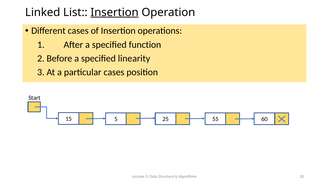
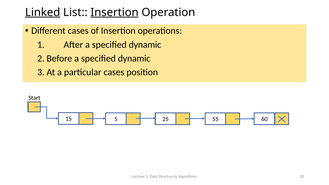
Linked underline: none -> present (43, 12)
After a specified function: function -> dynamic (145, 45)
Before a specified linearity: linearity -> dynamic (134, 58)
